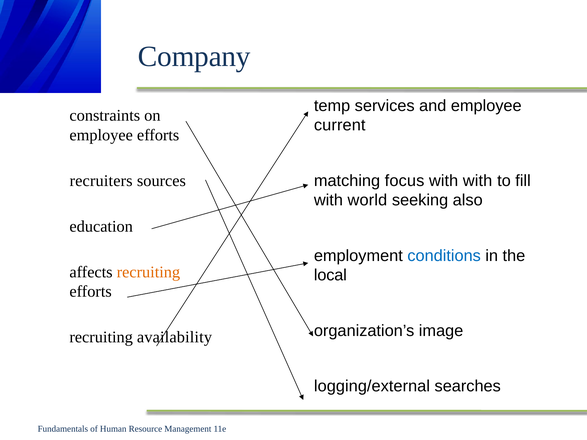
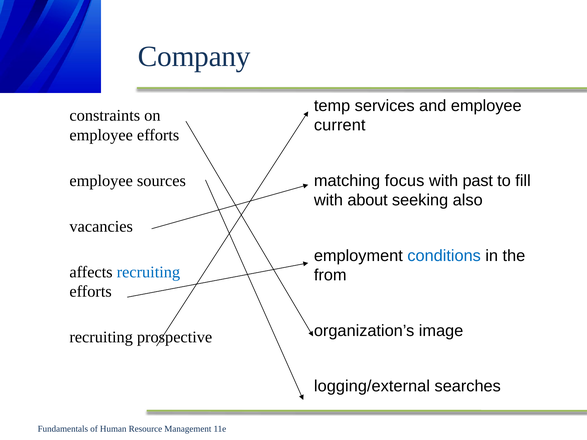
with with: with -> past (478, 181)
recruiters: recruiters -> employee (101, 181)
world: world -> about (368, 200)
education: education -> vacancies (101, 226)
recruiting colour: orange -> blue (148, 272)
local: local -> from (330, 275)
availability: availability -> prospective (175, 337)
